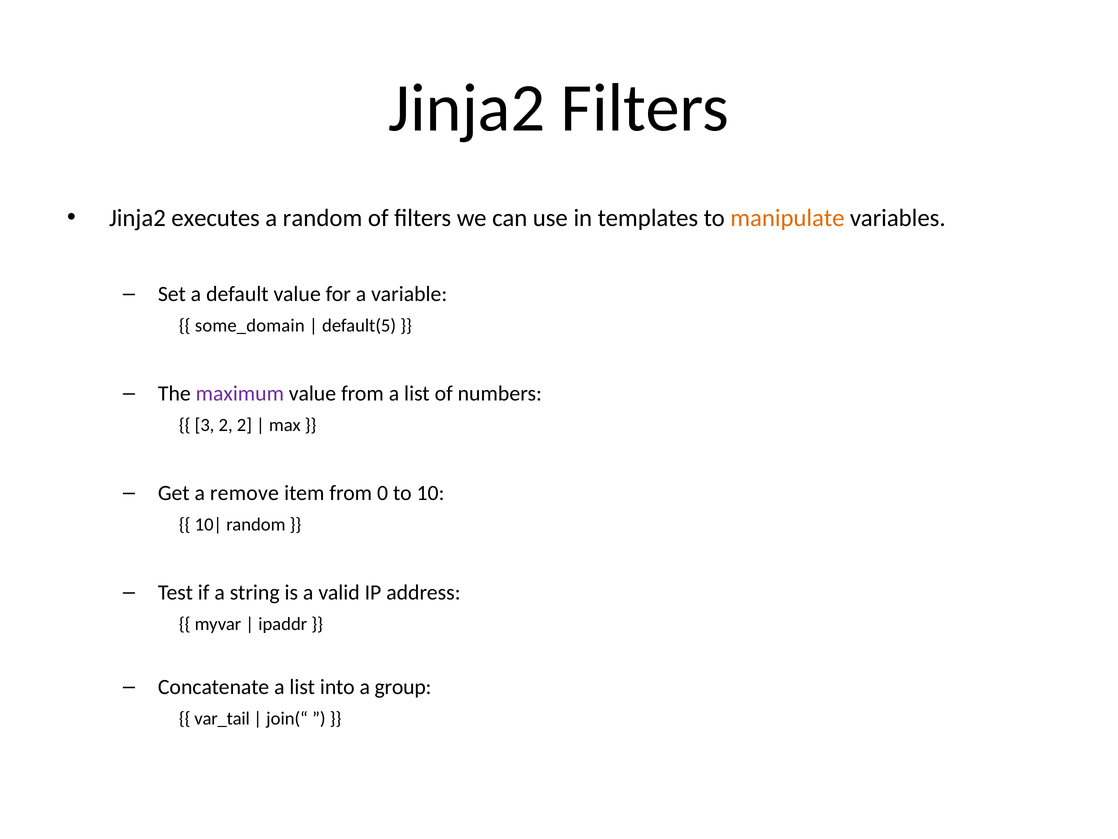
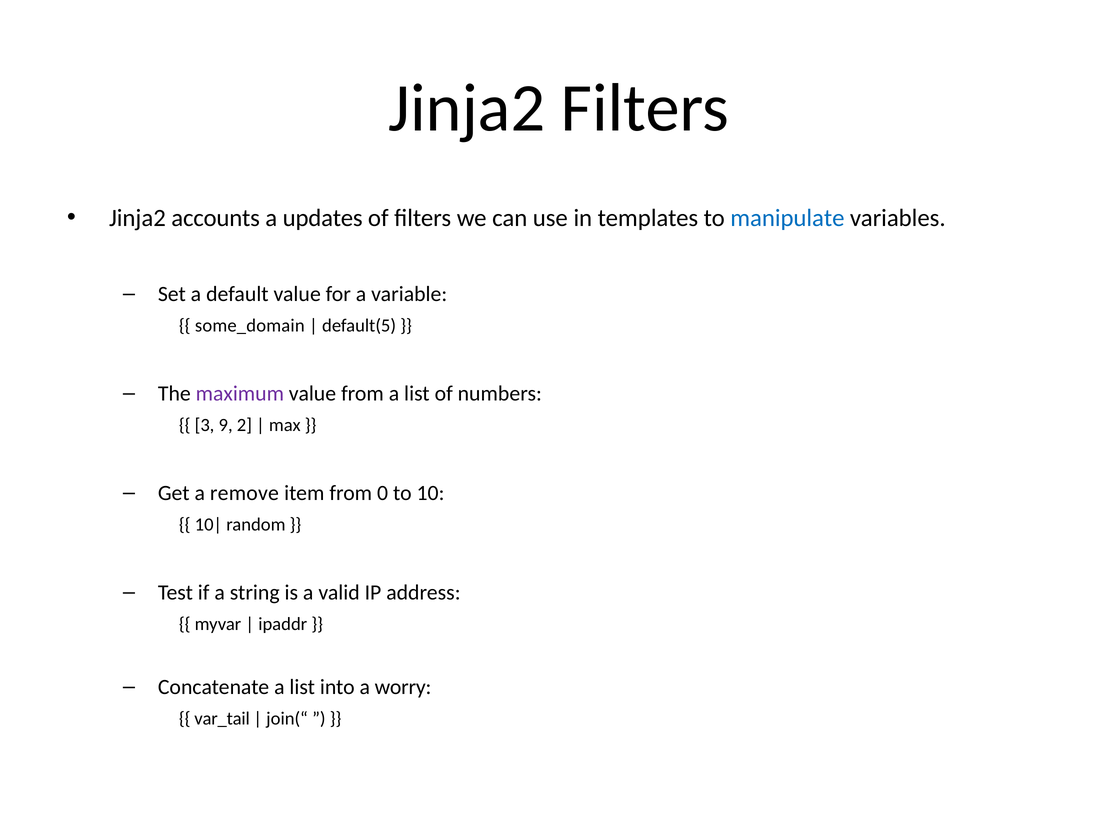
executes: executes -> accounts (216, 218)
a random: random -> updates (323, 218)
manipulate colour: orange -> blue (787, 218)
3 2: 2 -> 9 (226, 425)
group: group -> worry (403, 687)
